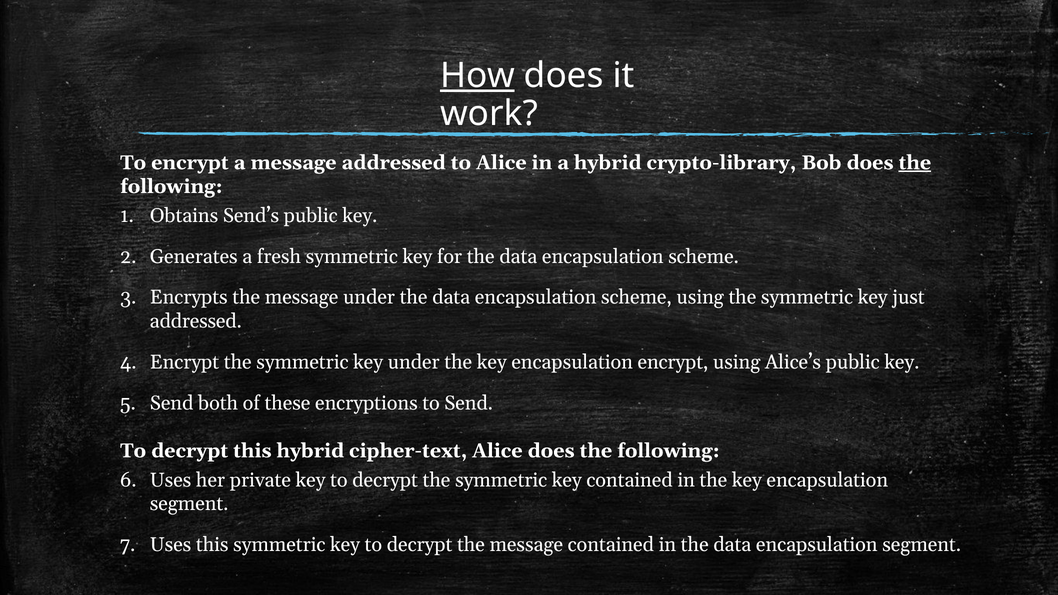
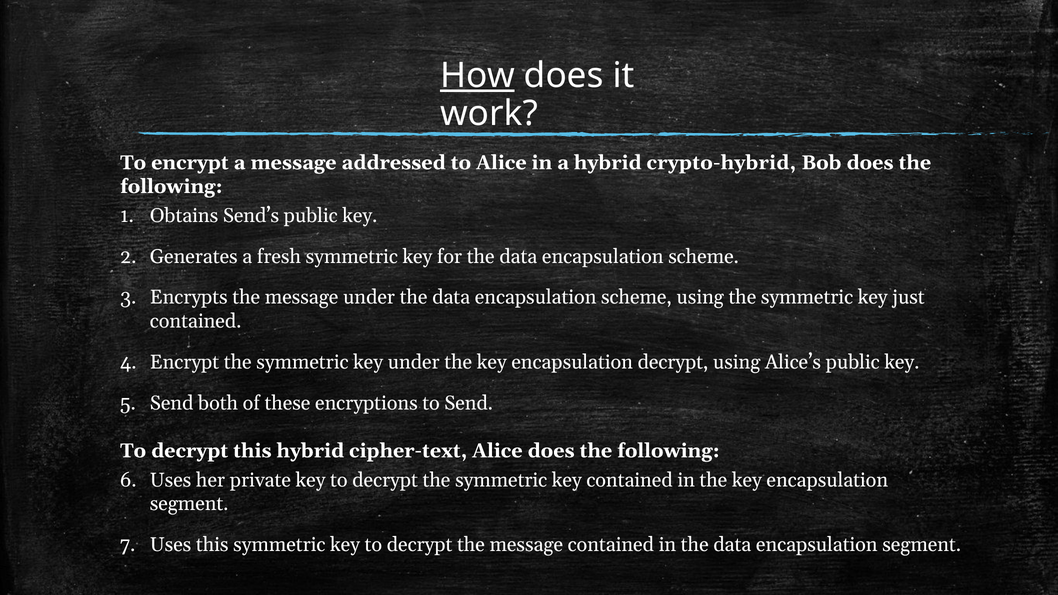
crypto-library: crypto-library -> crypto-hybrid (721, 163)
the underline: present -> none (915, 163)
addressed: addressed -> contained (196, 321)
encapsulation encrypt: encrypt -> decrypt (673, 362)
